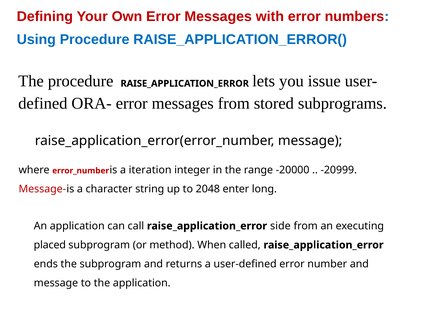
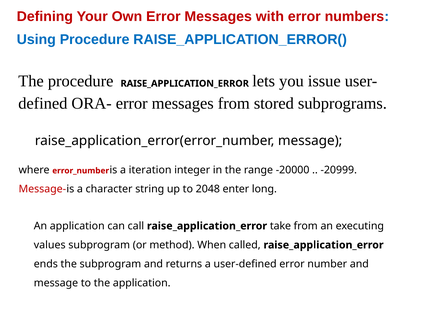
side: side -> take (280, 226)
placed: placed -> values (50, 245)
